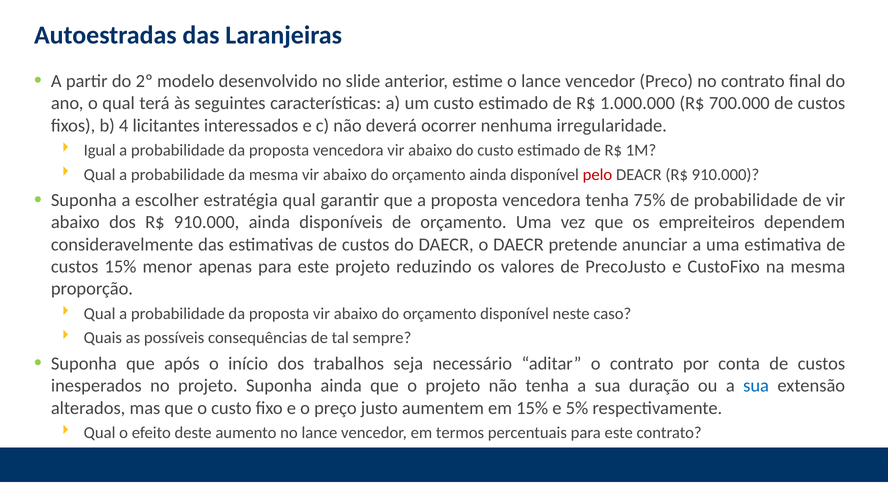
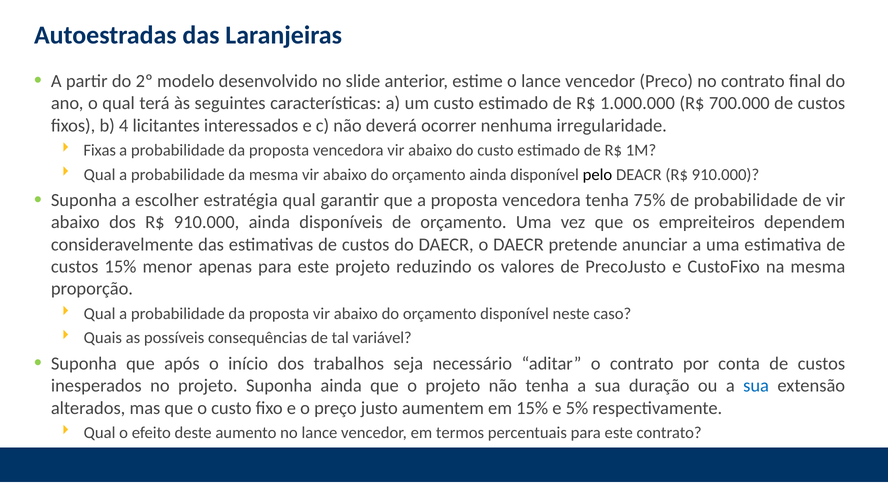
Igual: Igual -> Fixas (100, 151)
pelo colour: red -> black (597, 175)
sempre: sempre -> variável (382, 338)
